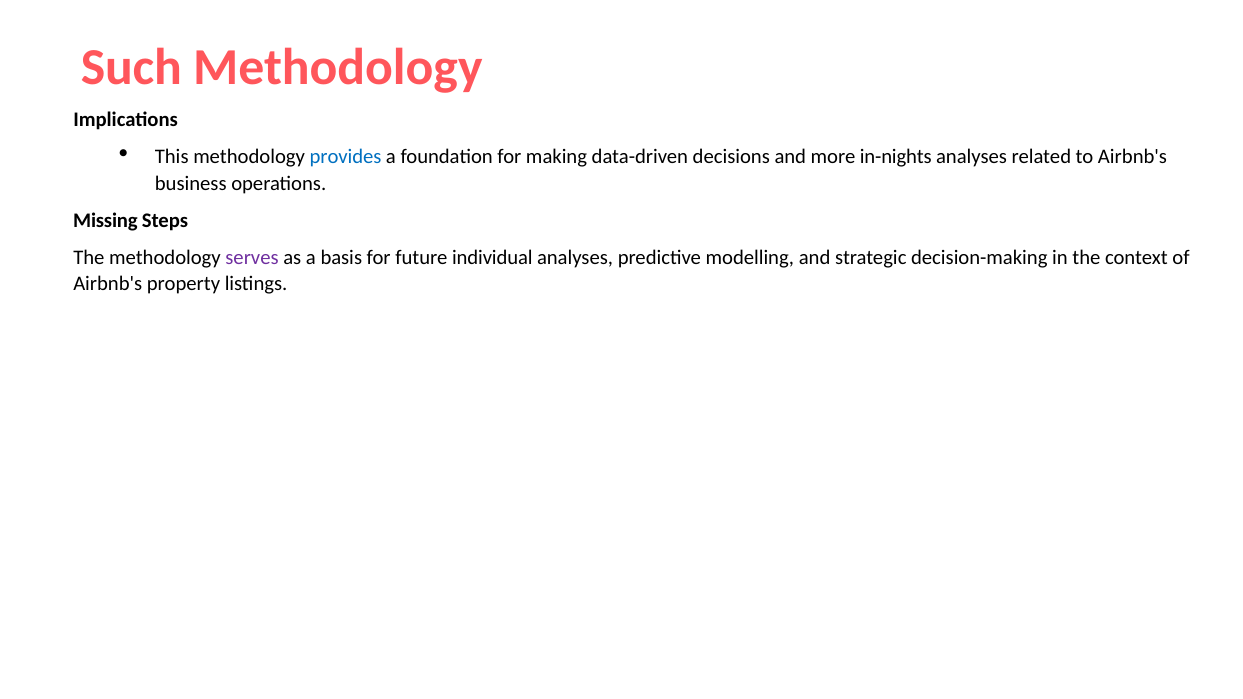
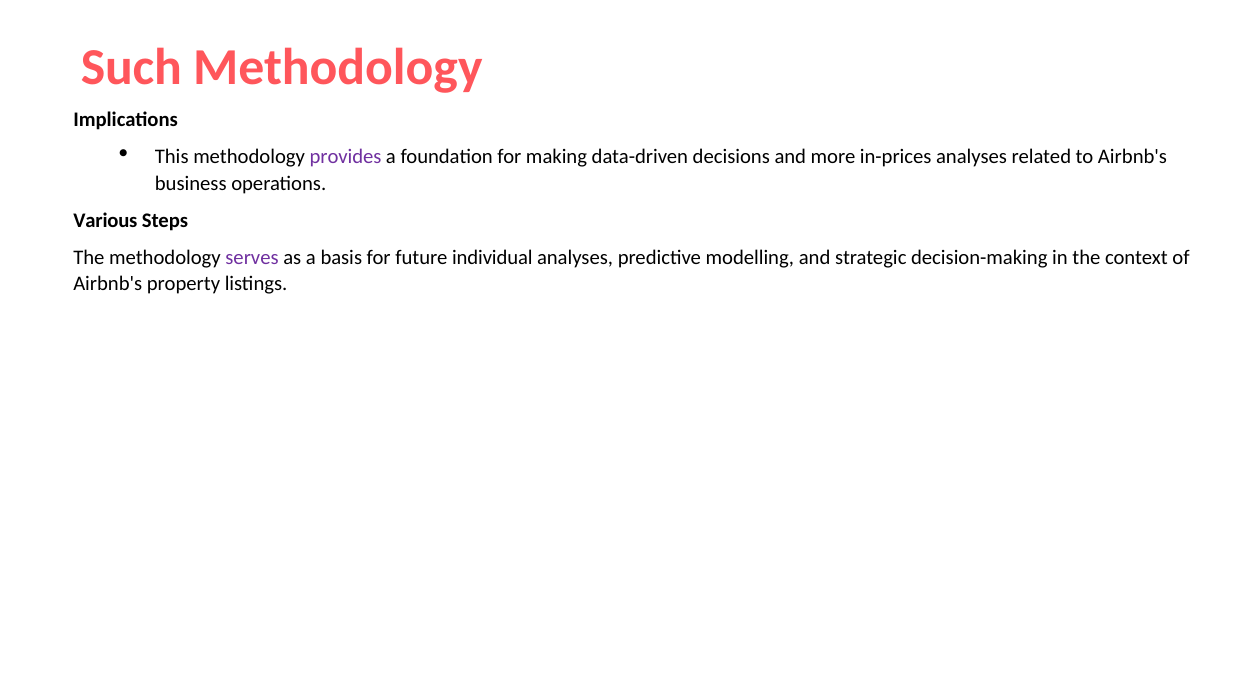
provides colour: blue -> purple (346, 157)
in-nights: in-nights -> in-prices (896, 157)
Missing: Missing -> Various (105, 221)
